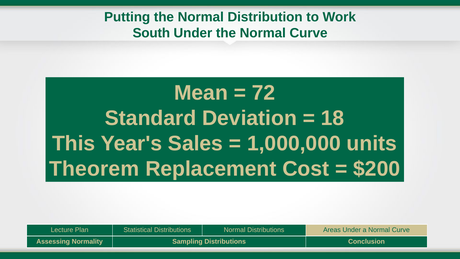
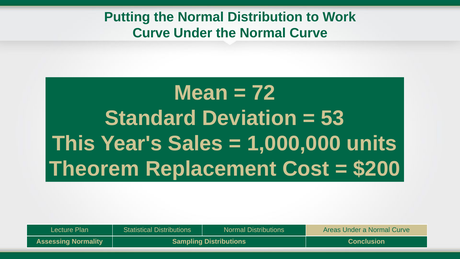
South: South -> Curve (151, 33)
18: 18 -> 53 (333, 118)
